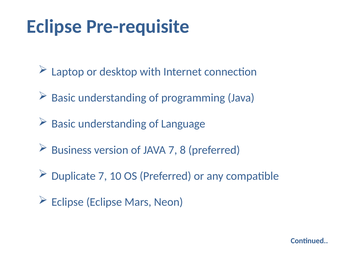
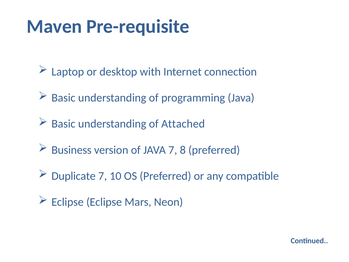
Eclipse: Eclipse -> Maven (54, 26)
Language: Language -> Attached (183, 124)
